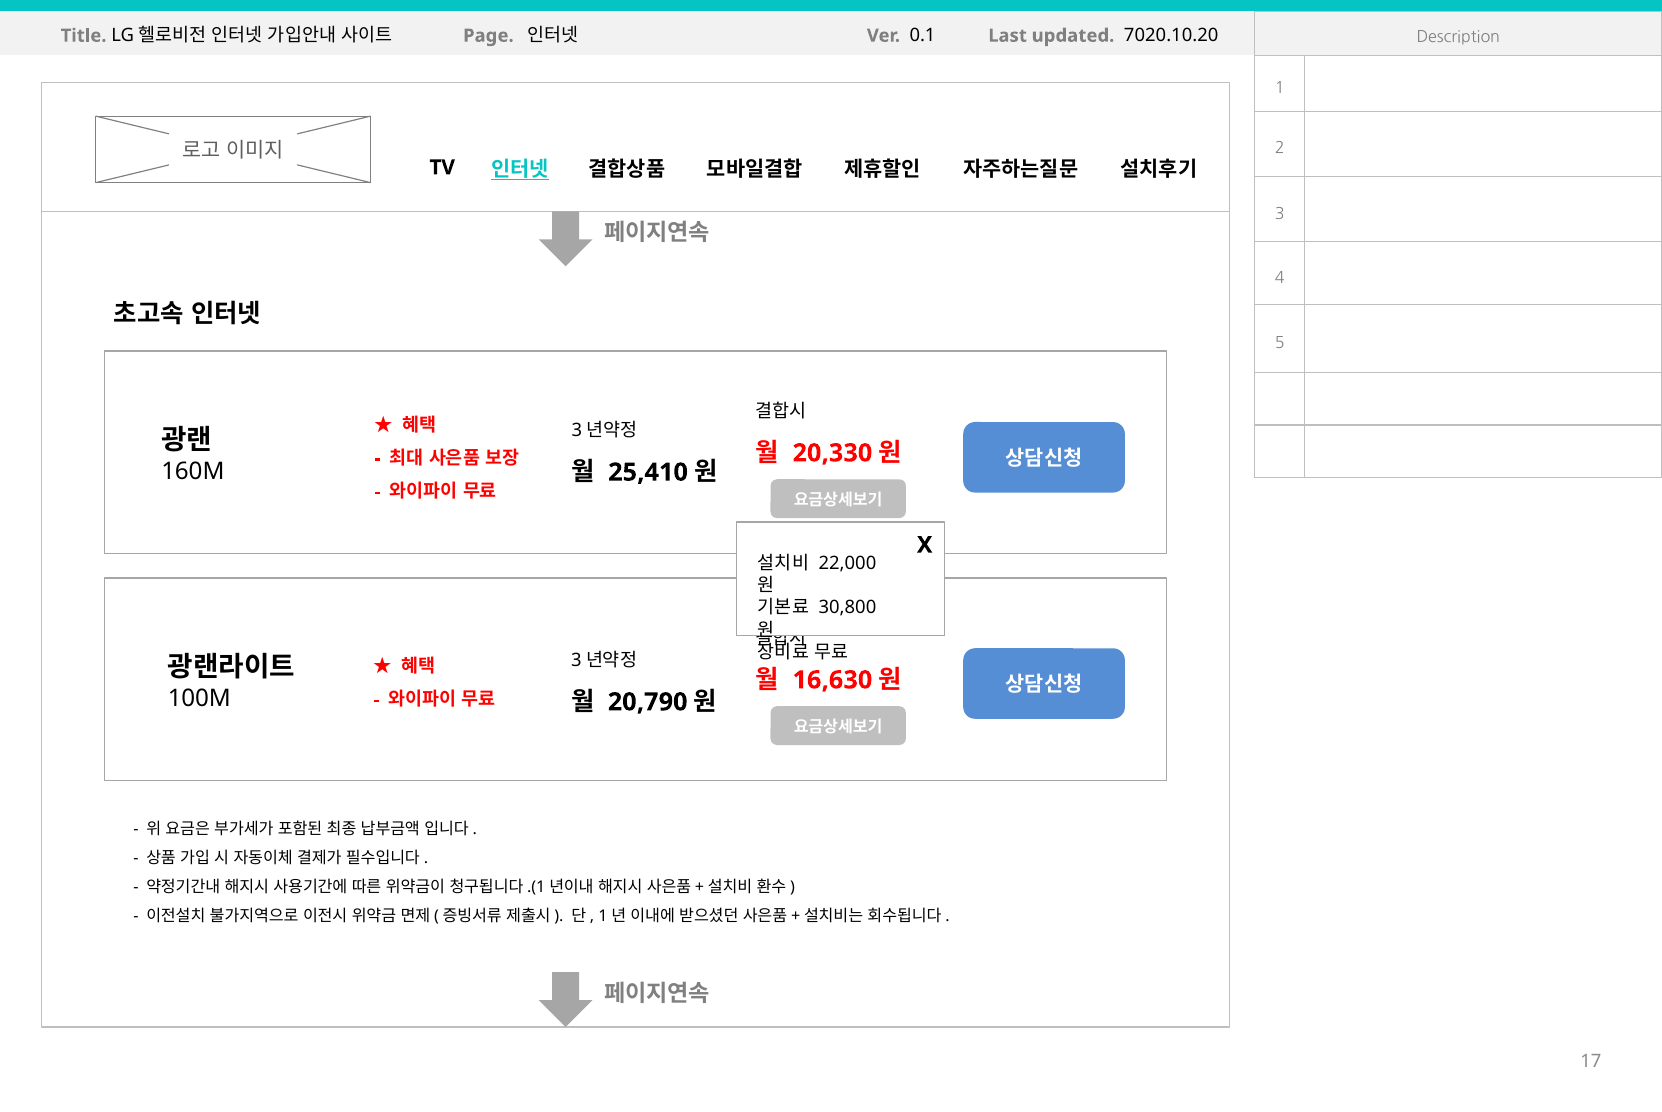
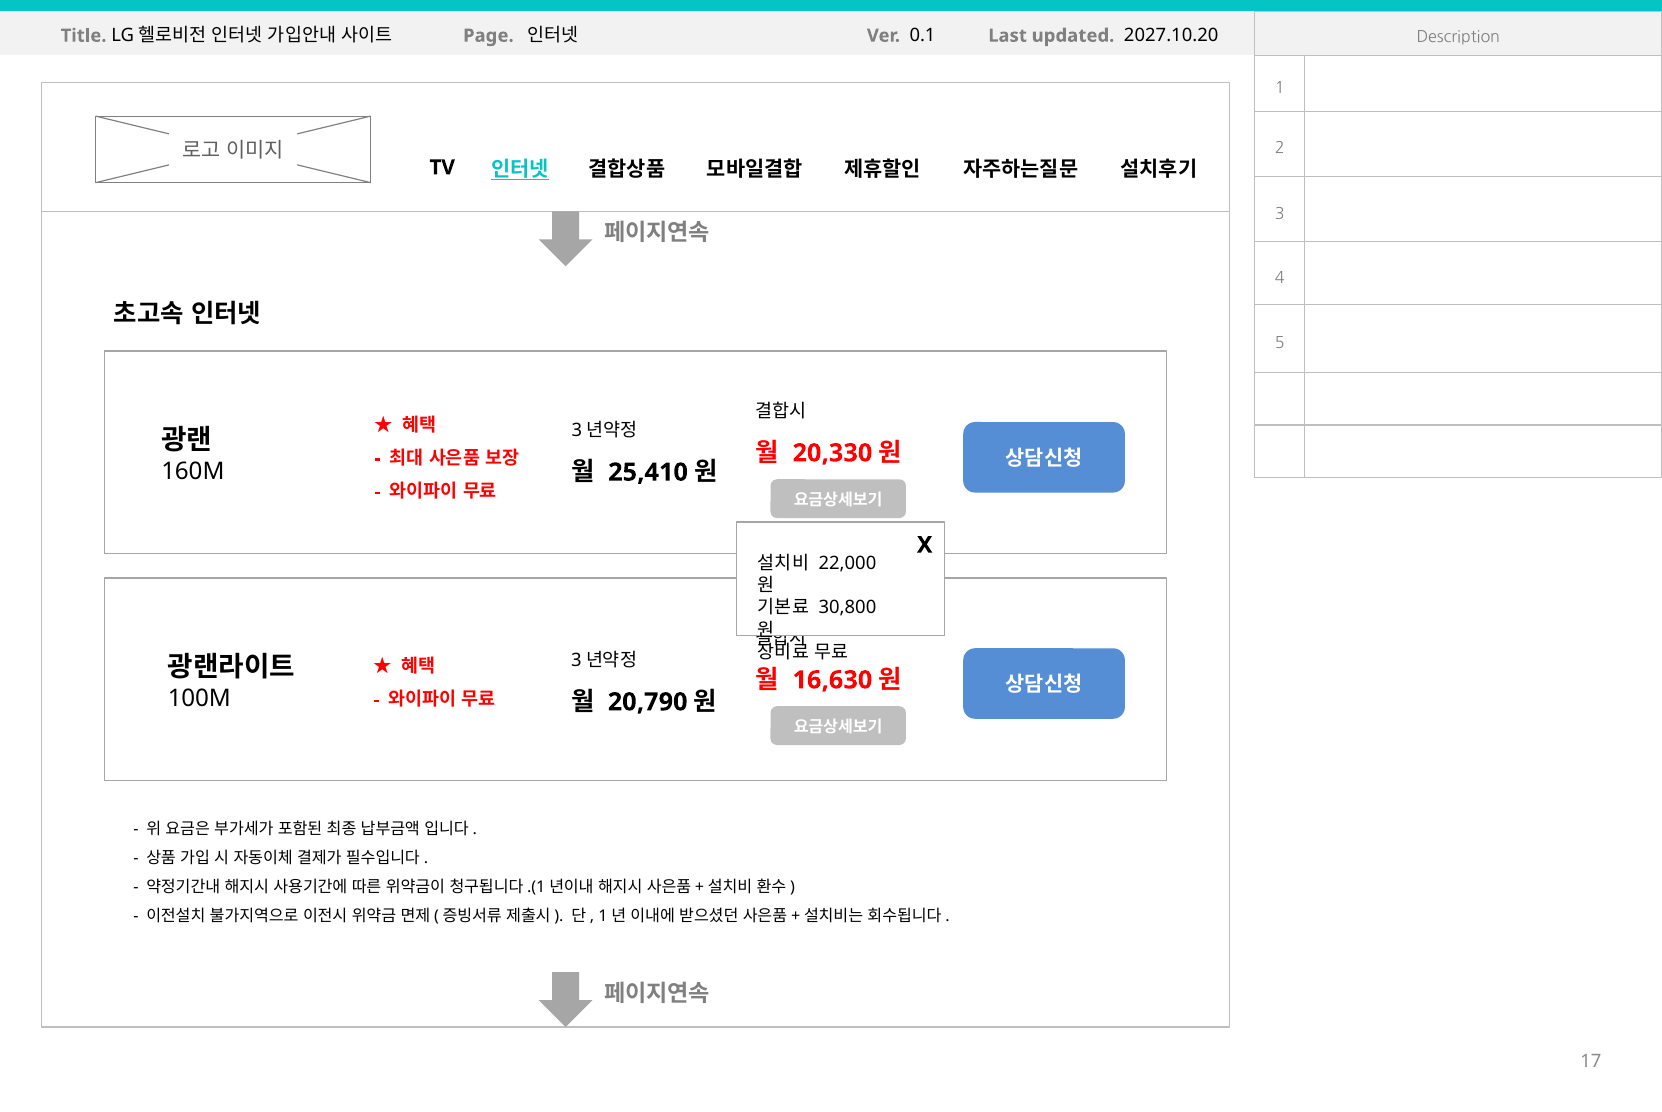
7020.10.20: 7020.10.20 -> 2027.10.20 (1171, 36)
